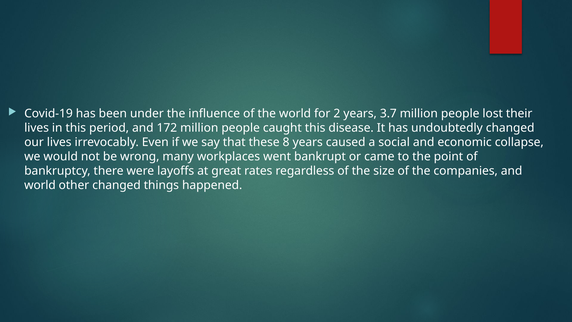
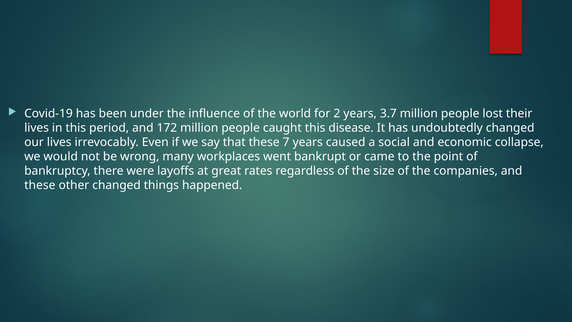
8: 8 -> 7 (286, 142)
world: world -> these (40, 185)
